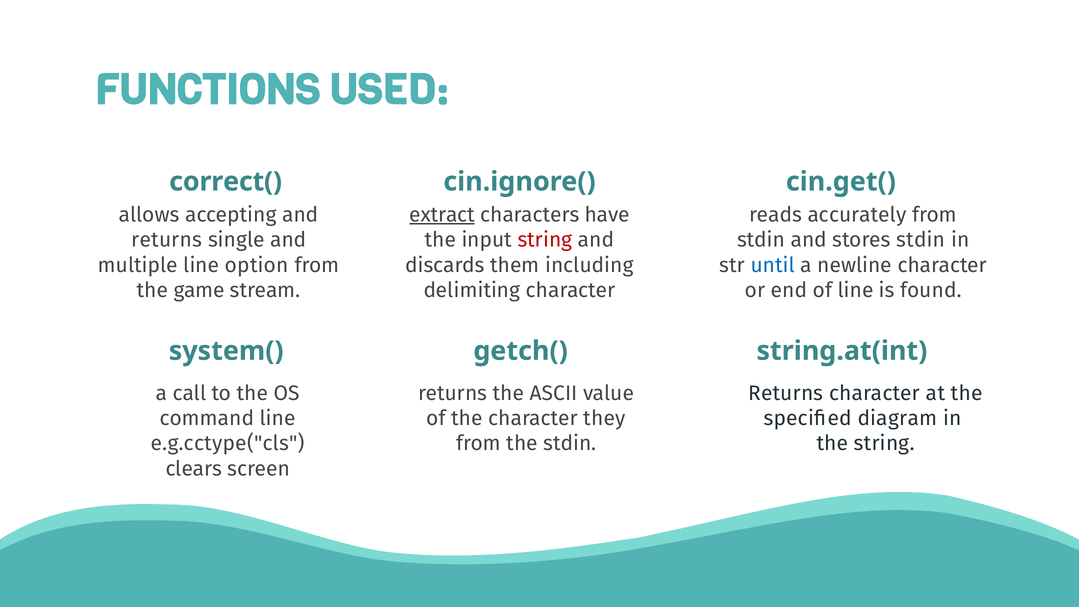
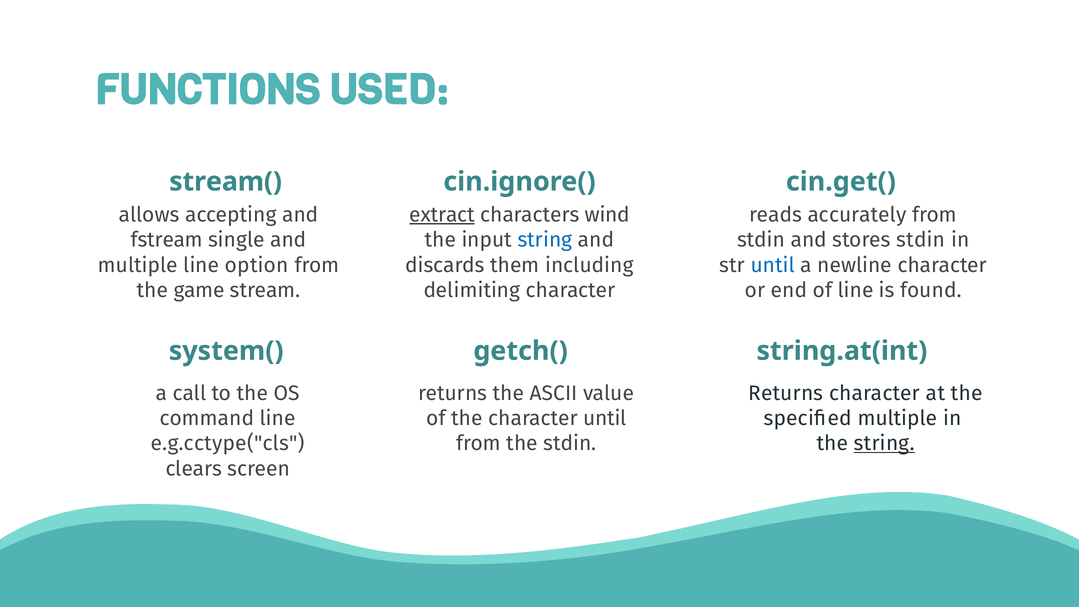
correct(: correct( -> stream( (226, 182)
have: have -> wind (607, 215)
returns: returns -> fstream (167, 240)
string colour: red -> blue (545, 240)
character they: they -> until (605, 418)
specified diagram: diagram -> multiple (897, 418)
string underline: none -> present (884, 443)
